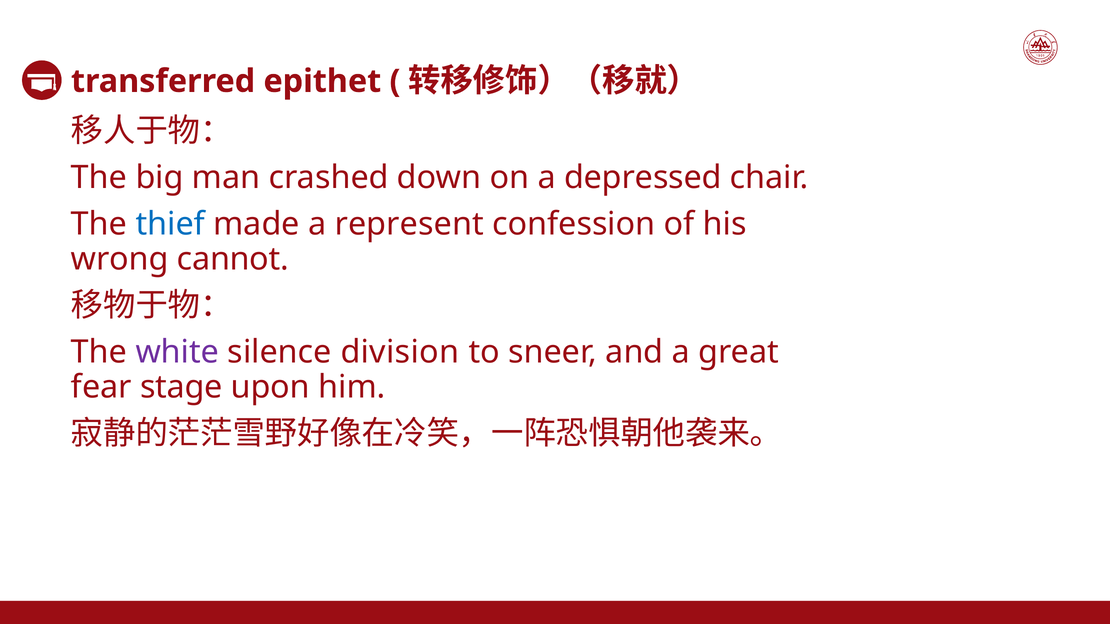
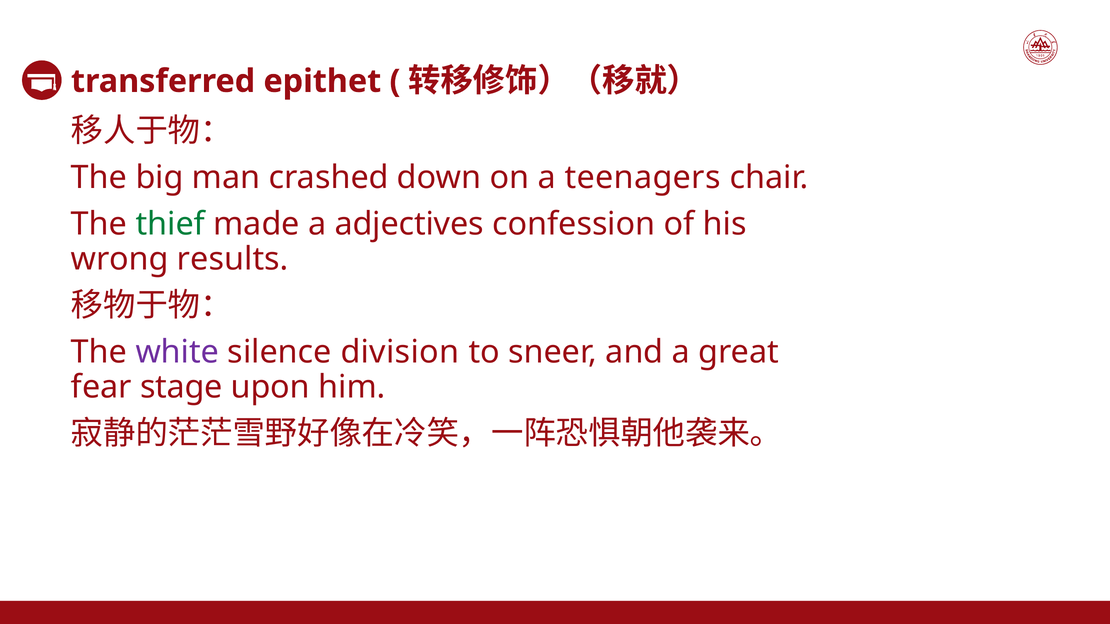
depressed: depressed -> teenagers (643, 178)
thief colour: blue -> green (170, 224)
represent: represent -> adjectives (409, 224)
cannot: cannot -> results (233, 259)
